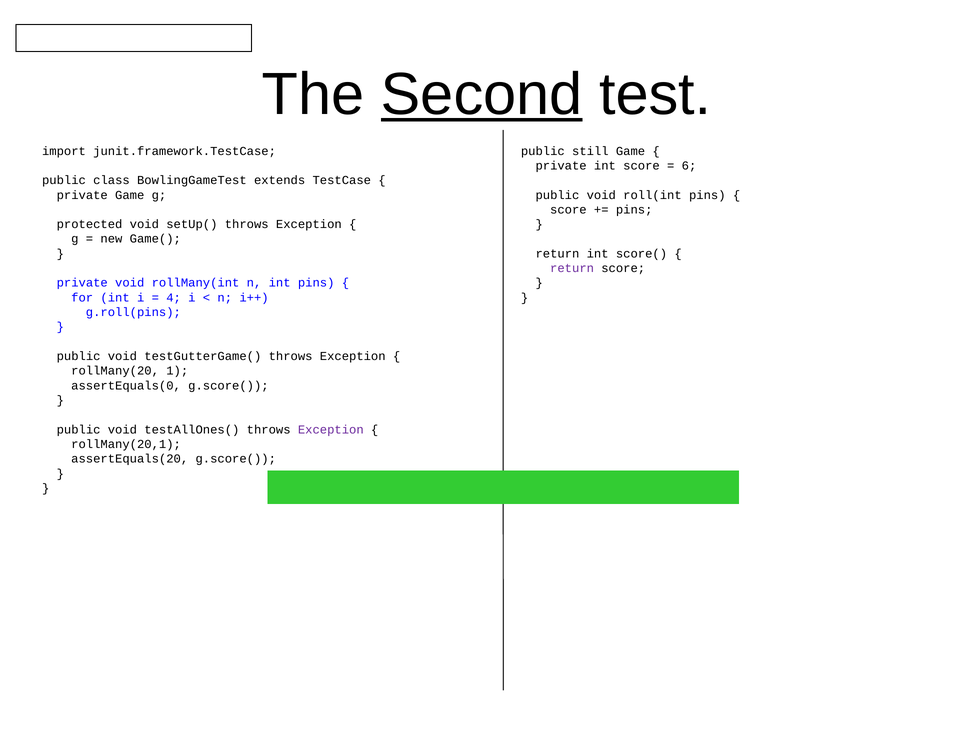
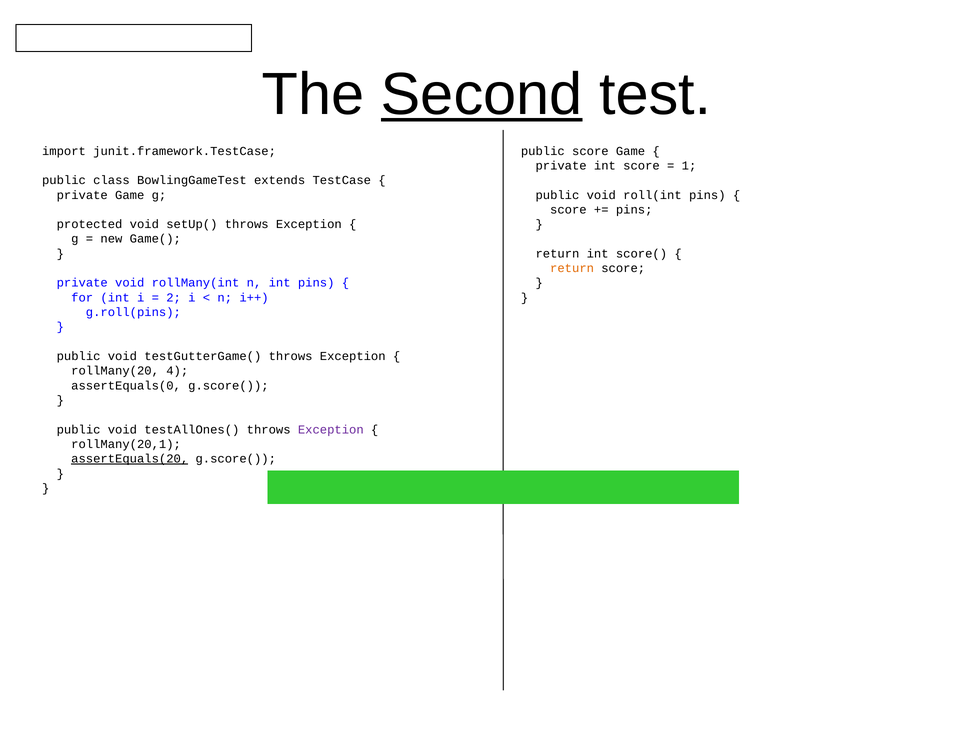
public still: still -> score (590, 151)
6: 6 -> 1 (689, 166)
return colour: purple -> orange (572, 268)
4: 4 -> 2 (174, 297)
1: 1 -> 4 (177, 371)
assertEquals(20 underline: none -> present (130, 459)
